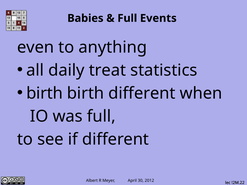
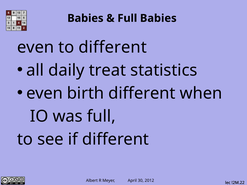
Full Events: Events -> Babies (158, 18)
to anything: anything -> different (113, 47)
birth: birth -> even (45, 93)
